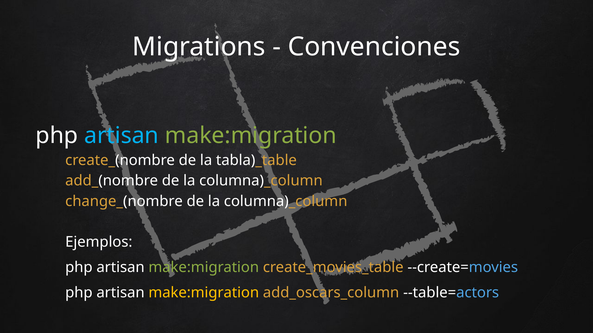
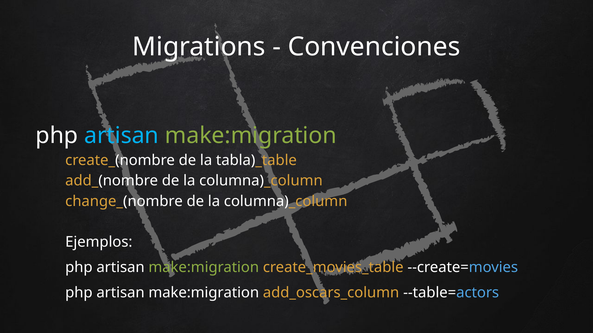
make:migration colour: yellow -> white (204, 293)
